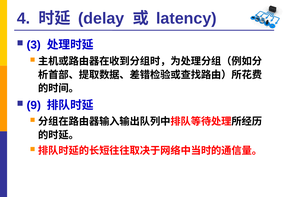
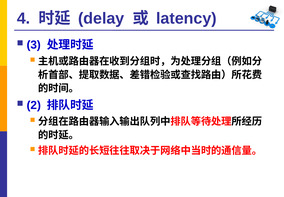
9: 9 -> 2 (34, 105)
